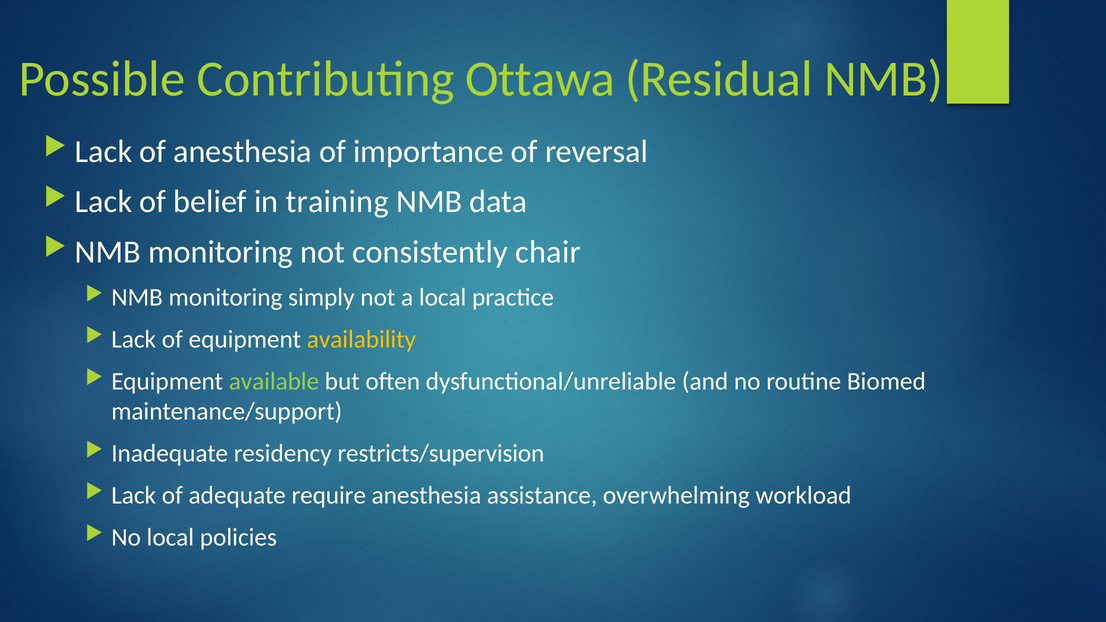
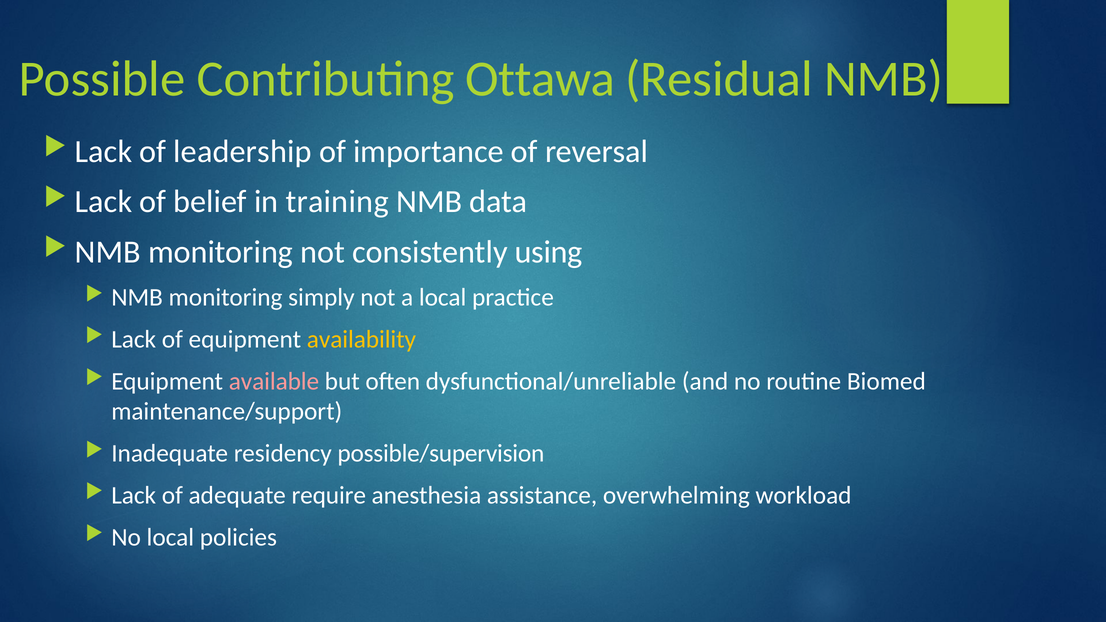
of anesthesia: anesthesia -> leadership (243, 152)
chair: chair -> using (549, 252)
available colour: light green -> pink (274, 381)
restricts/supervision: restricts/supervision -> possible/supervision (441, 454)
